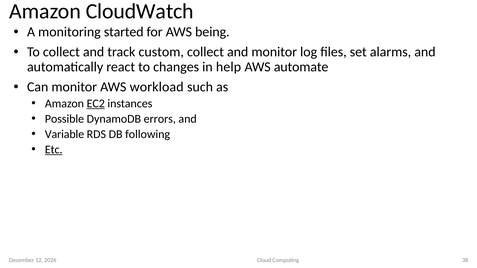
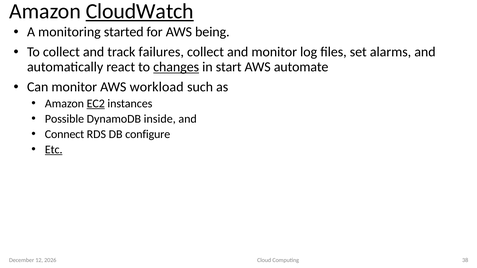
CloudWatch underline: none -> present (140, 11)
custom: custom -> failures (161, 52)
changes underline: none -> present (176, 67)
help: help -> start (229, 67)
errors: errors -> inside (160, 119)
Variable: Variable -> Connect (65, 134)
following: following -> configure (148, 134)
